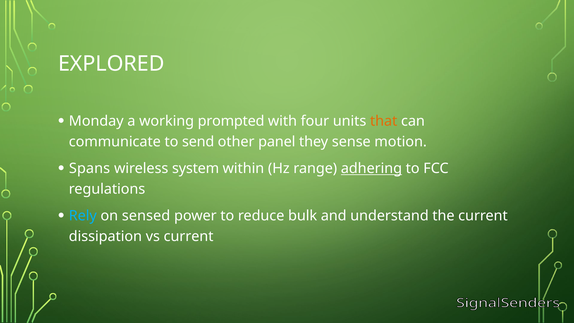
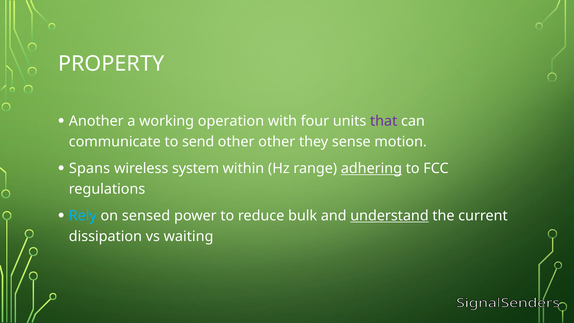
EXPLORED: EXPLORED -> PROPERTY (111, 64)
Monday: Monday -> Another (96, 121)
prompted: prompted -> operation (231, 121)
that colour: orange -> purple (384, 121)
other panel: panel -> other (277, 142)
understand underline: none -> present (389, 216)
vs current: current -> waiting (189, 236)
